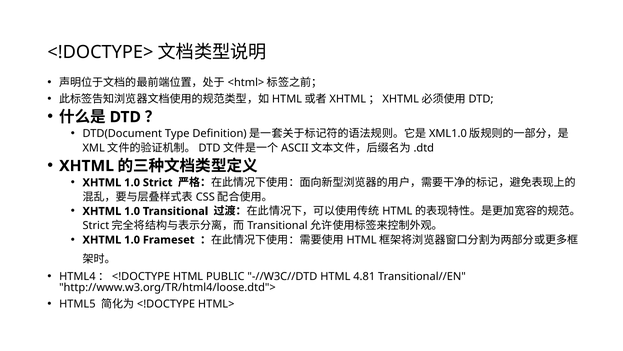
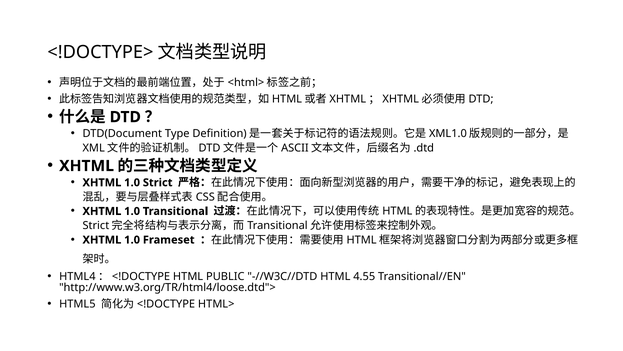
4.81: 4.81 -> 4.55 (364, 276)
